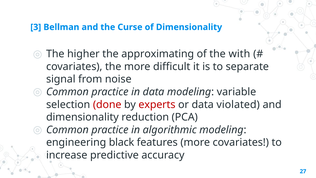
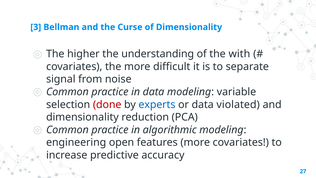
approximating: approximating -> understanding (158, 54)
experts colour: red -> blue (157, 104)
black: black -> open (122, 142)
